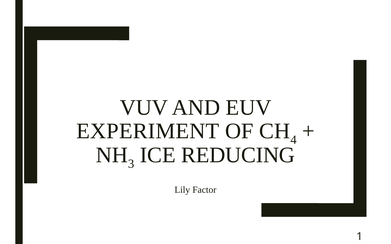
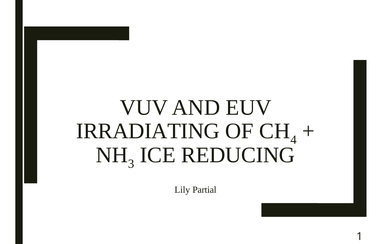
EXPERIMENT: EXPERIMENT -> IRRADIATING (148, 131)
Factor: Factor -> Partial (204, 190)
